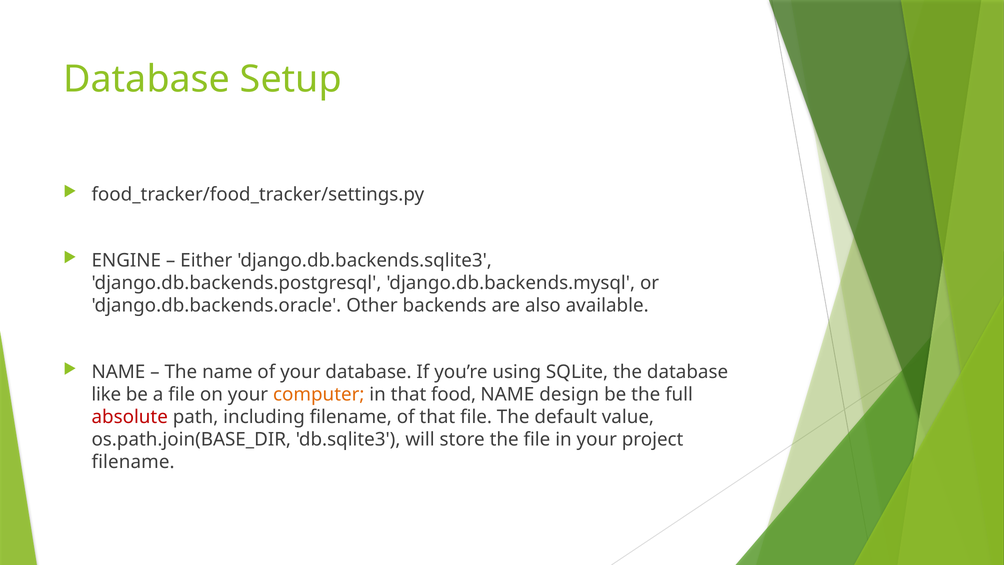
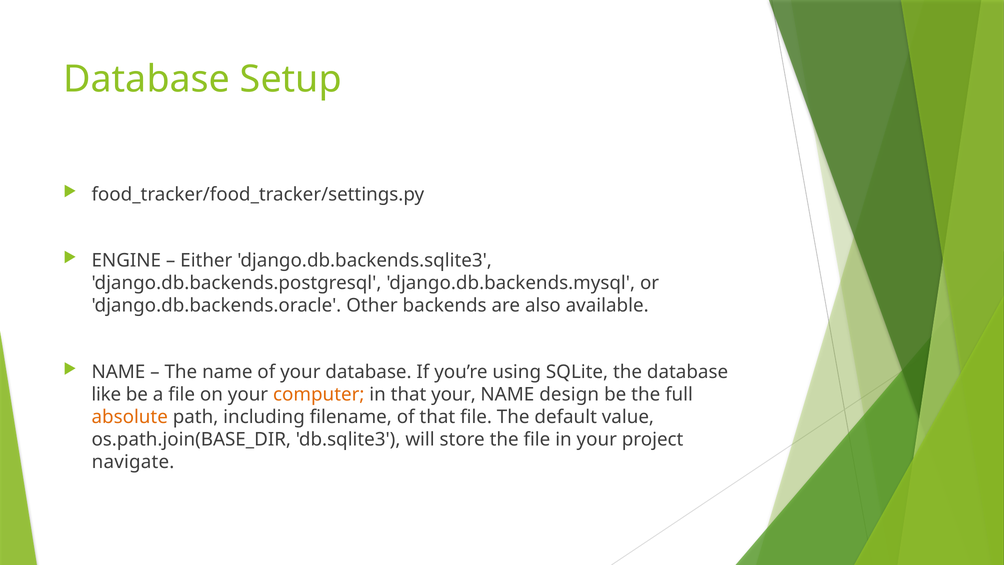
that food: food -> your (454, 394)
absolute colour: red -> orange (130, 417)
filename: filename -> navigate (133, 462)
